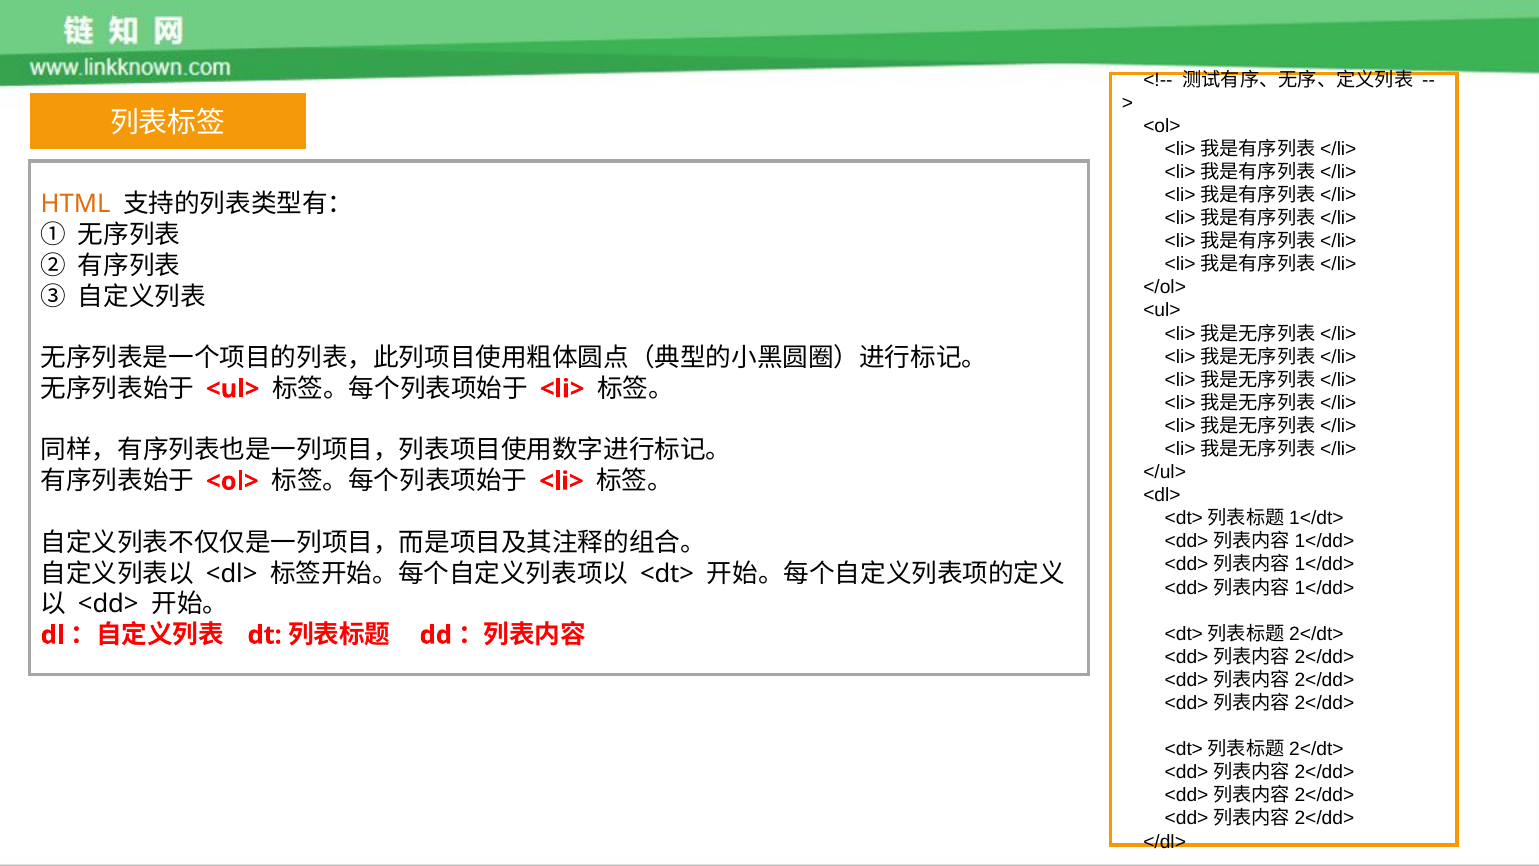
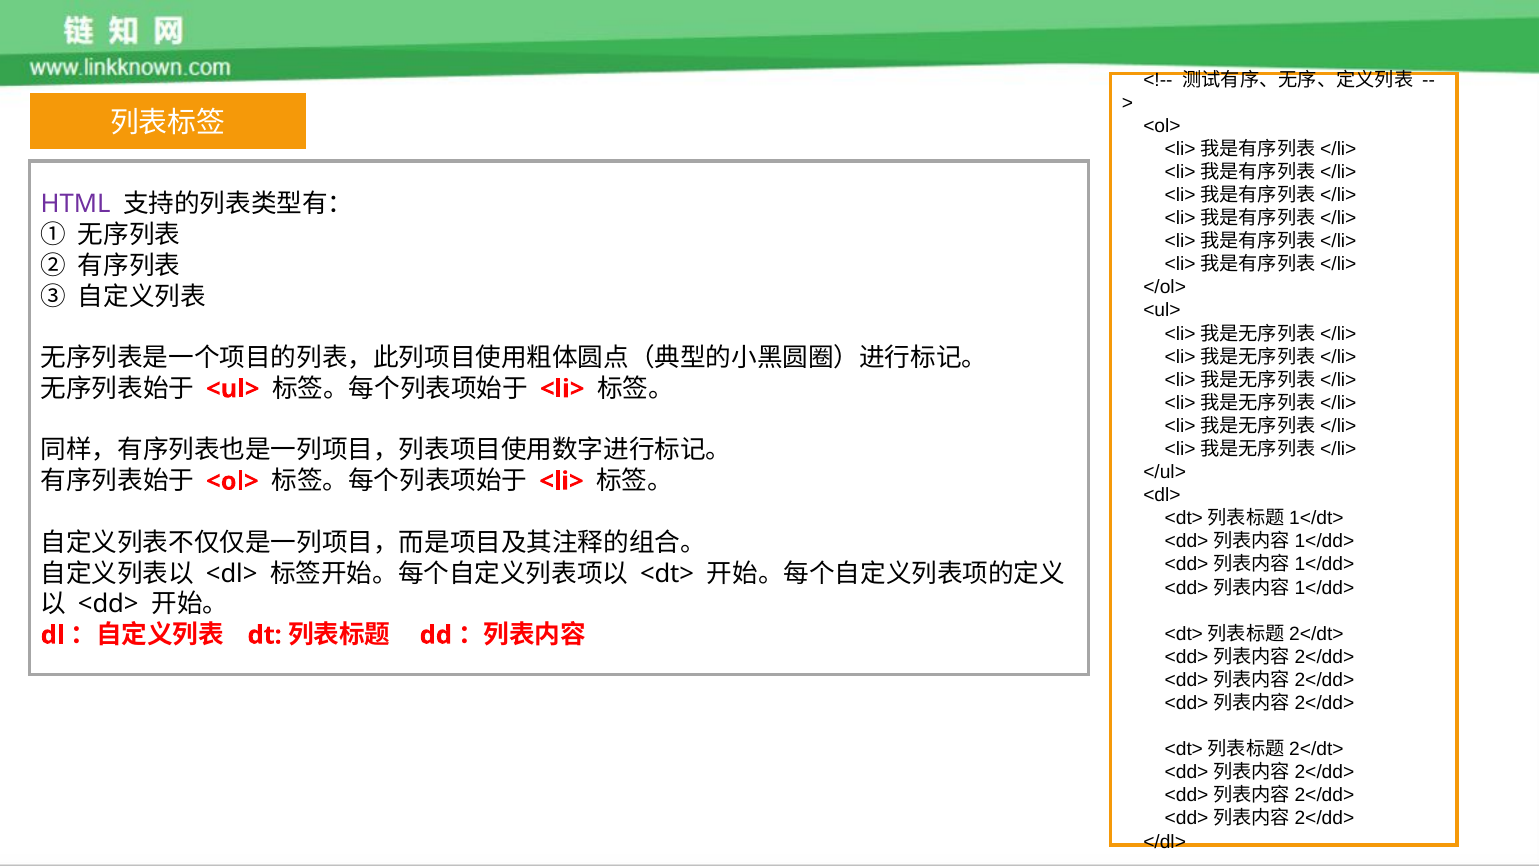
HTML colour: orange -> purple (76, 204)
